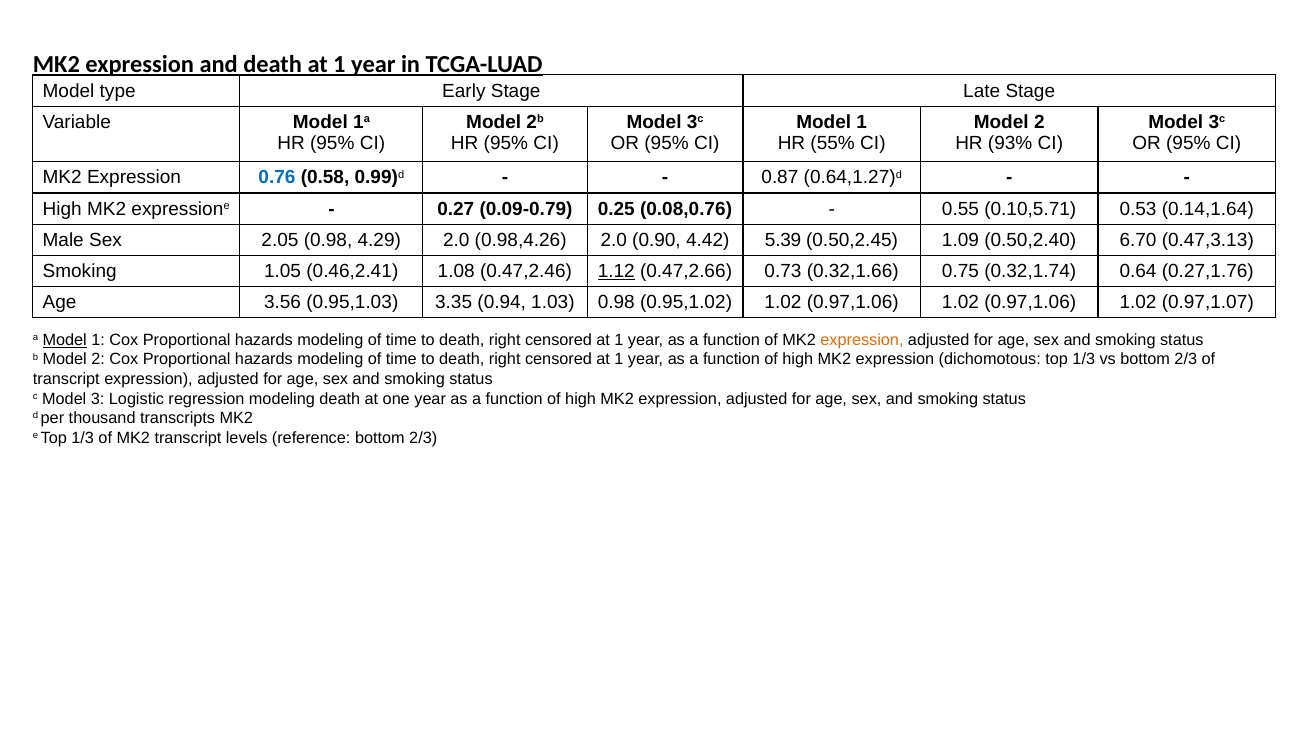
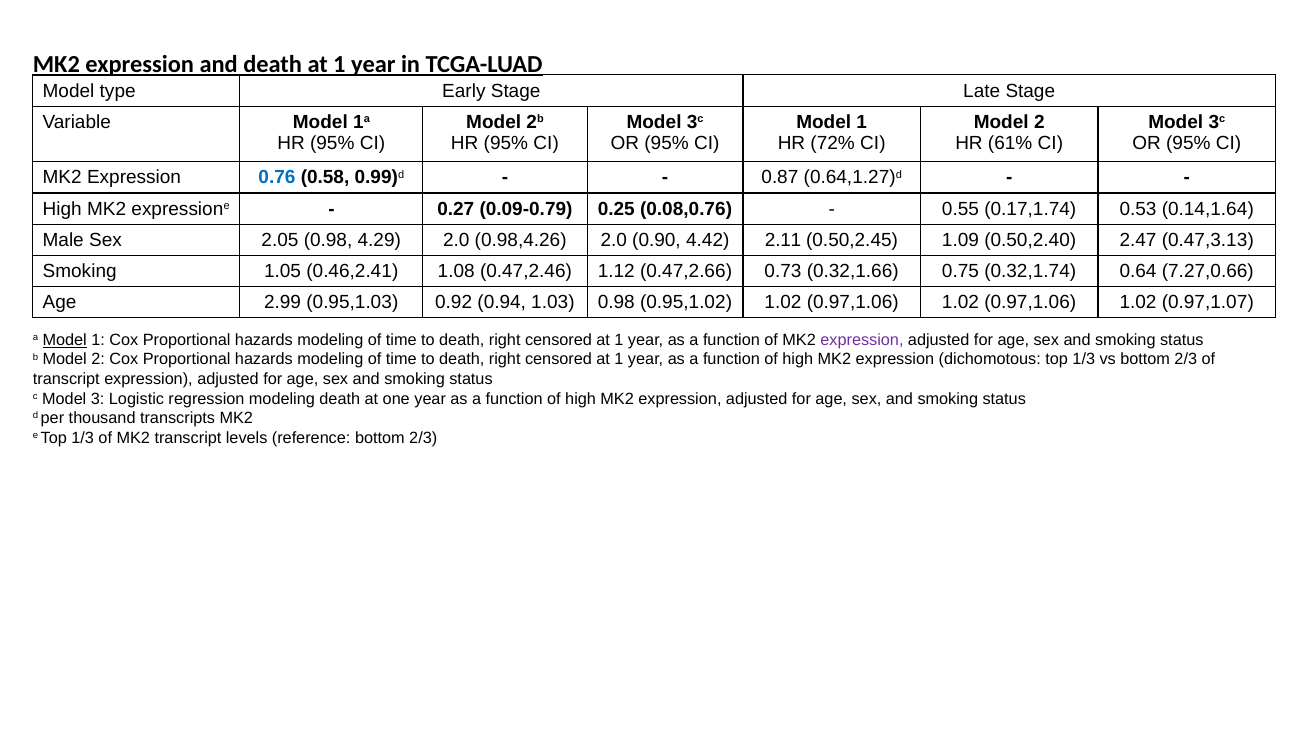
55%: 55% -> 72% (833, 143)
93%: 93% -> 61% (1010, 143)
0.10,5.71: 0.10,5.71 -> 0.17,1.74 (1030, 209)
5.39: 5.39 -> 2.11 (783, 240)
6.70: 6.70 -> 2.47 (1138, 240)
1.12 underline: present -> none (616, 271)
0.27,1.76: 0.27,1.76 -> 7.27,0.66 (1208, 271)
3.56: 3.56 -> 2.99 (283, 302)
3.35: 3.35 -> 0.92 (454, 302)
expression colour: orange -> purple (862, 340)
